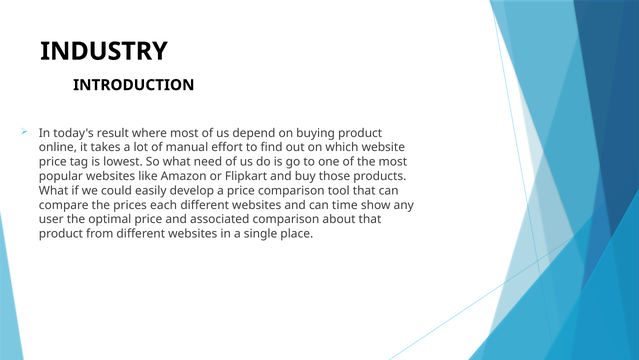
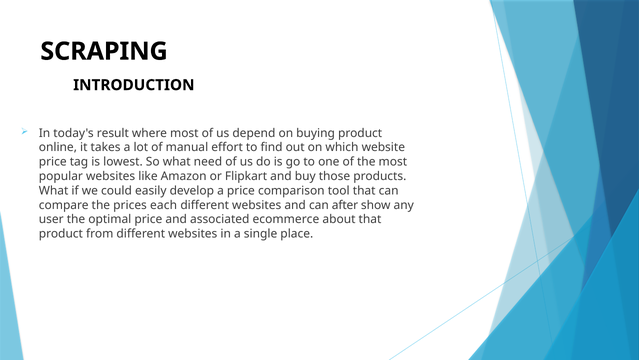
INDUSTRY: INDUSTRY -> SCRAPING (104, 51)
time: time -> after (345, 205)
associated comparison: comparison -> ecommerce (286, 219)
